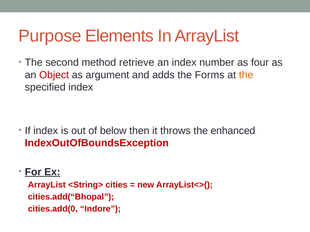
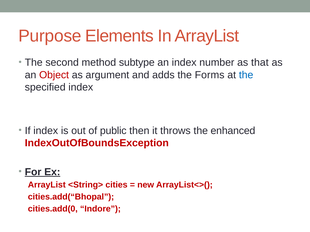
retrieve: retrieve -> subtype (137, 63)
four: four -> that (260, 63)
the colour: orange -> blue (246, 75)
below: below -> public (113, 131)
